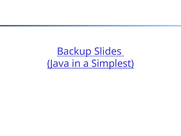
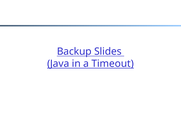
Simplest: Simplest -> Timeout (113, 63)
